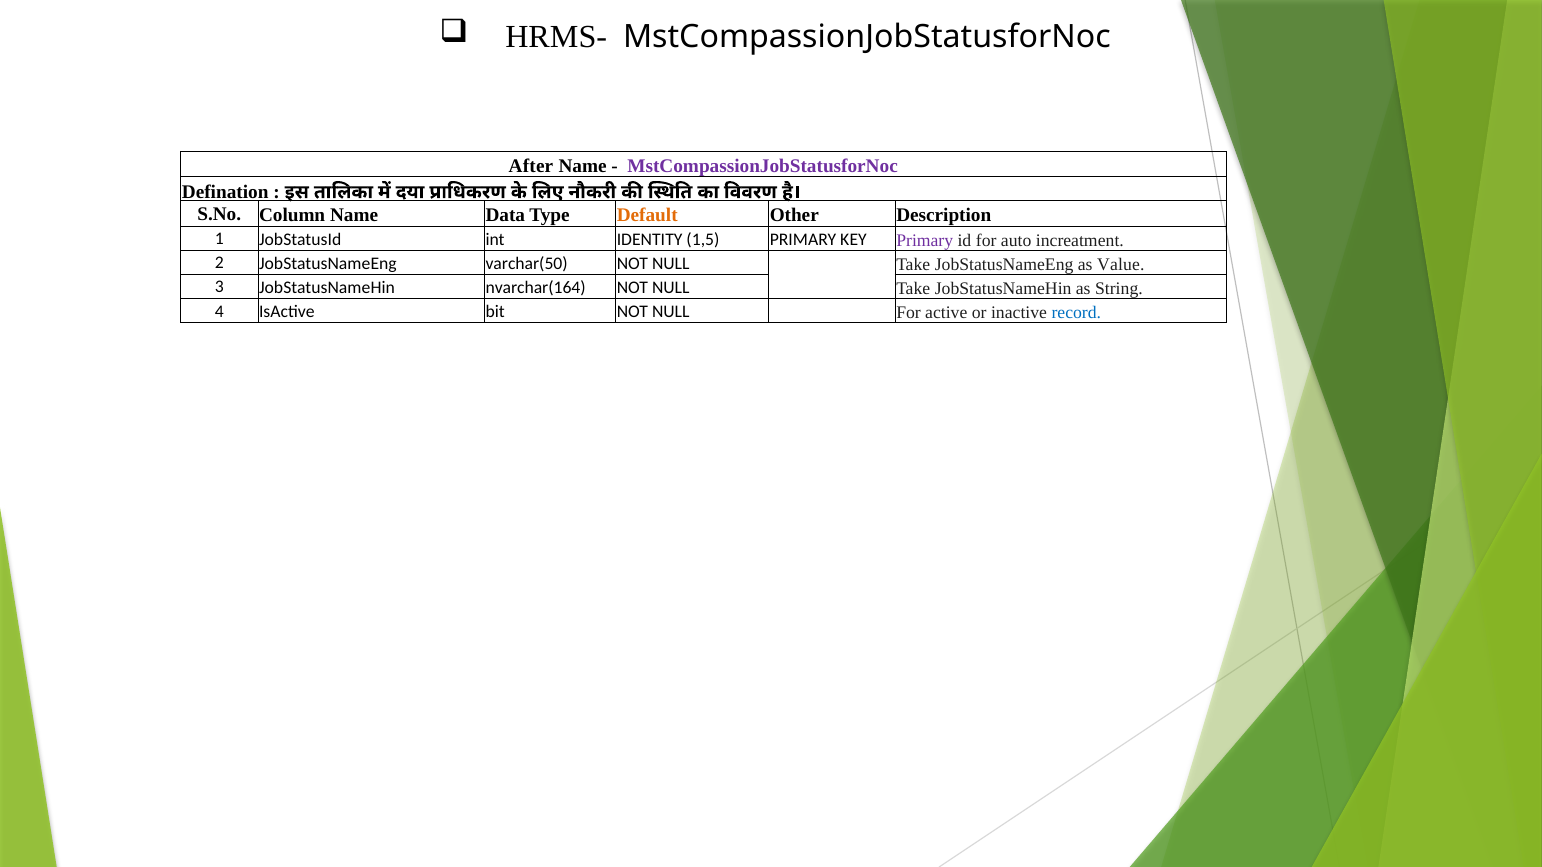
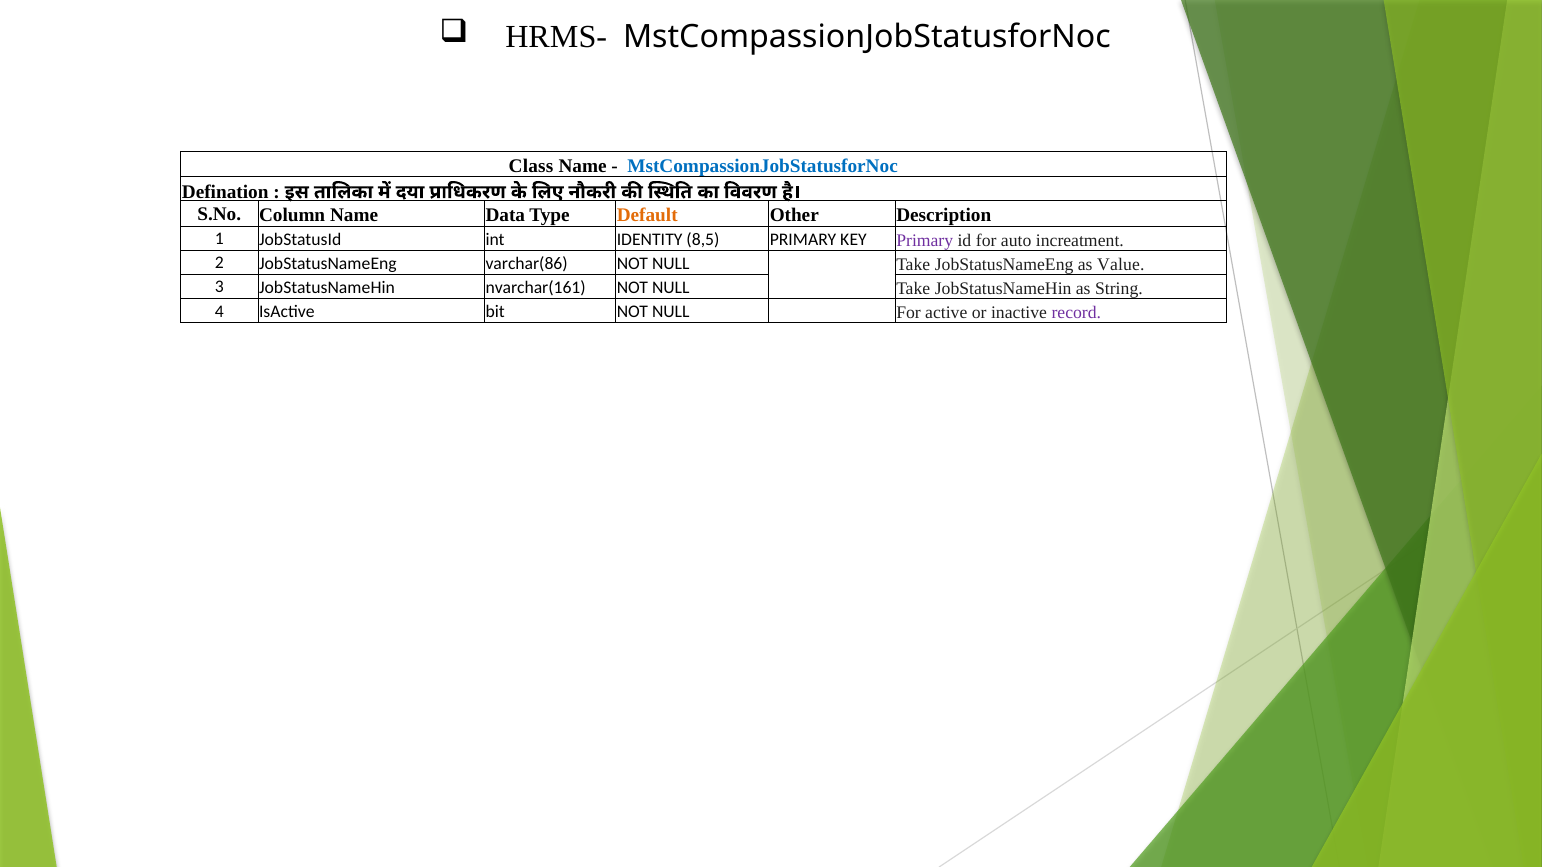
After: After -> Class (531, 166)
MstCompassionJobStatusforNoc colour: purple -> blue (763, 166)
1,5: 1,5 -> 8,5 (703, 240)
varchar(50: varchar(50 -> varchar(86 (527, 264)
nvarchar(164: nvarchar(164 -> nvarchar(161 (536, 288)
record colour: blue -> purple (1076, 313)
